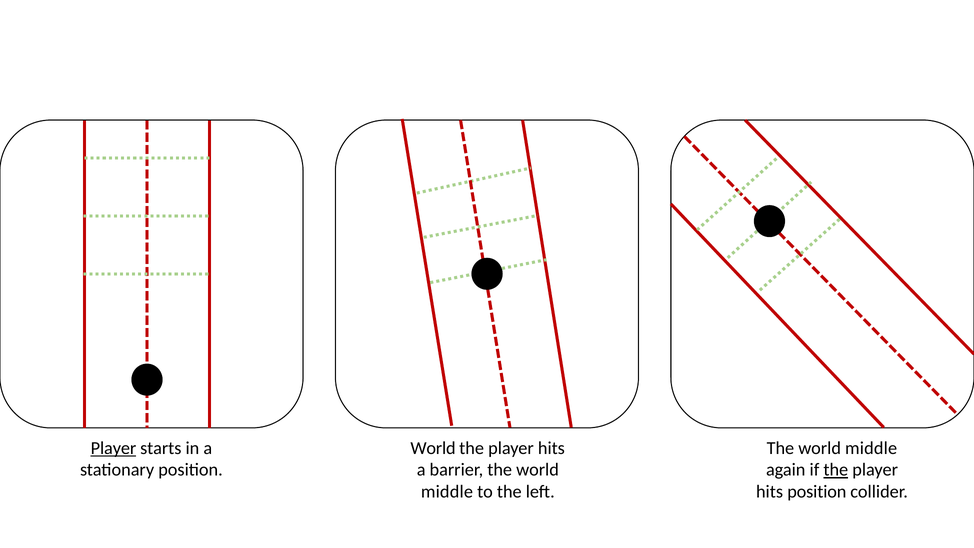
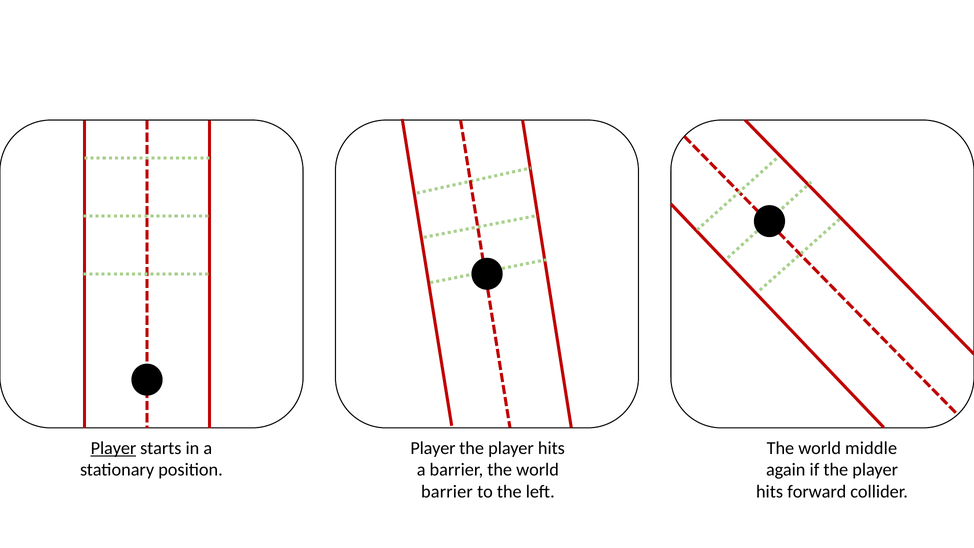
World: World -> Player (433, 448)
the underline: present -> none (836, 470)
middle: middle -> barrier (447, 492)
hits position: position -> forward (817, 492)
